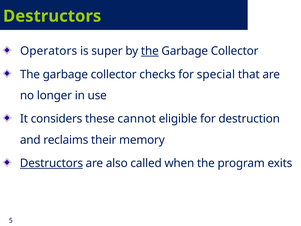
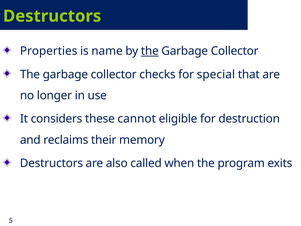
Operators: Operators -> Properties (49, 51)
super: super -> name (107, 51)
Destructors underline: present -> none (51, 163)
